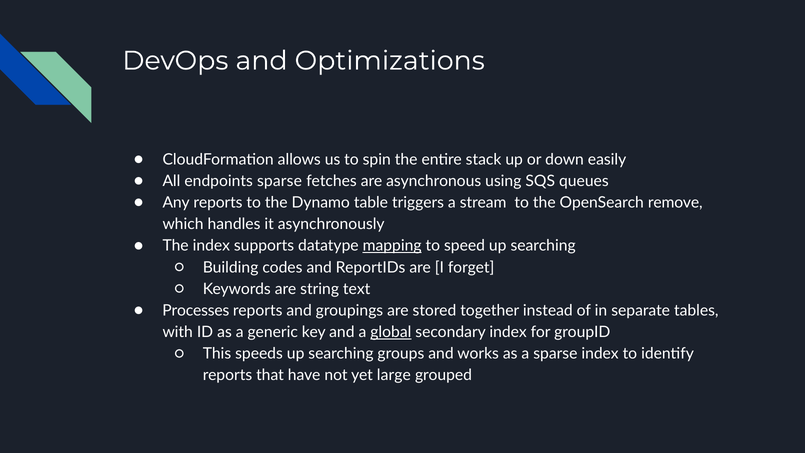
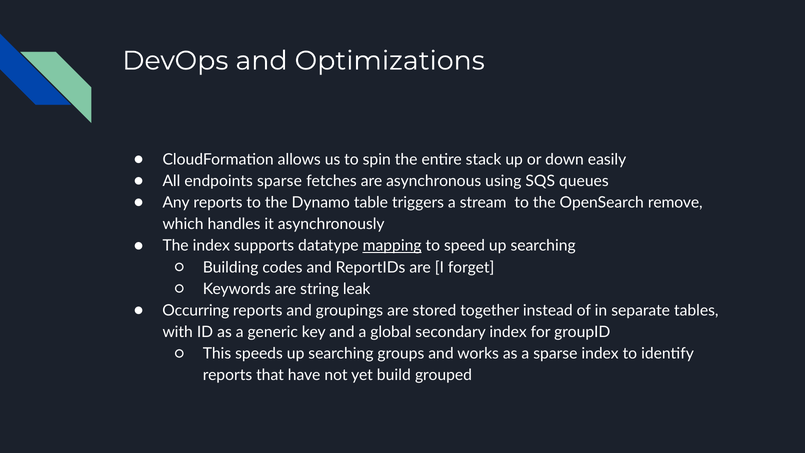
text: text -> leak (357, 289)
Processes: Processes -> Occurring (196, 310)
global underline: present -> none (391, 332)
large: large -> build (394, 375)
